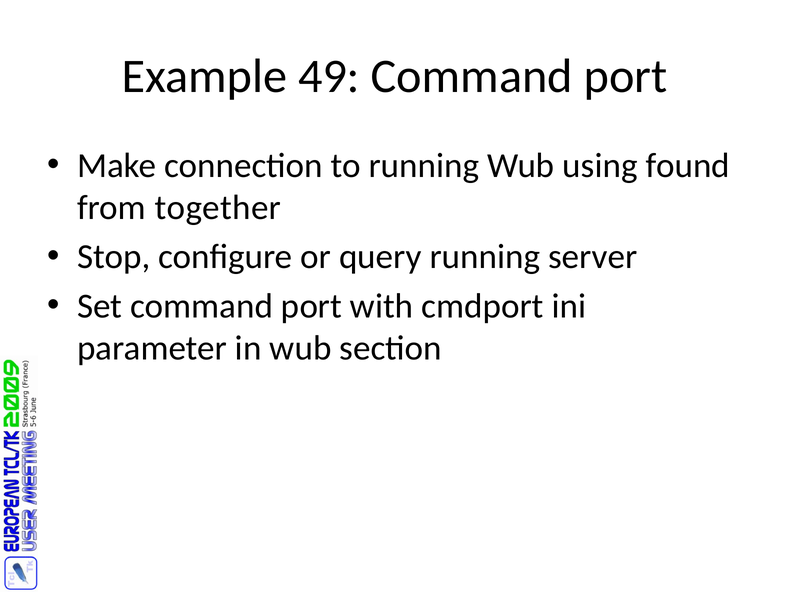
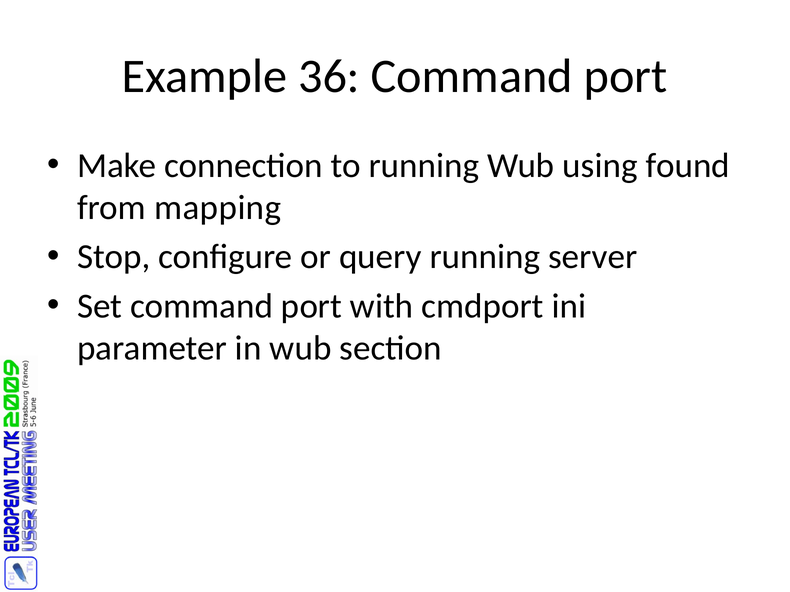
49: 49 -> 36 (329, 76)
together: together -> mapping (218, 208)
